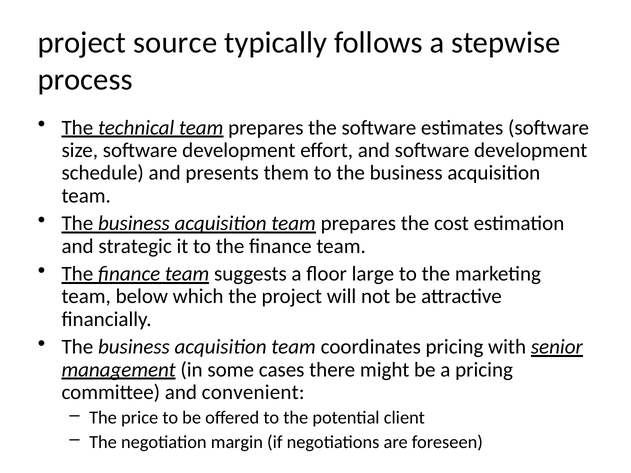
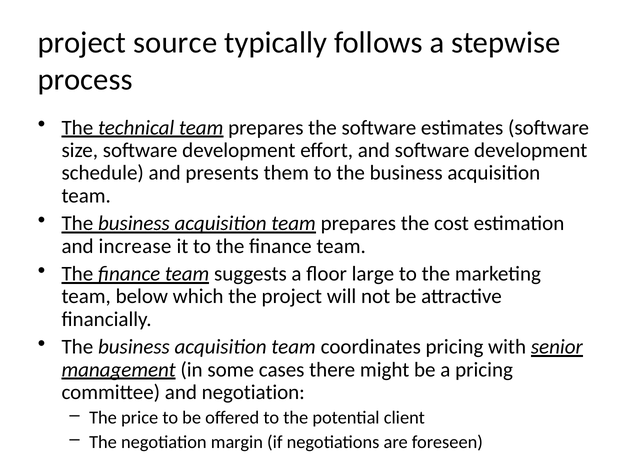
strategic: strategic -> increase (135, 246)
and convenient: convenient -> negotiation (253, 393)
